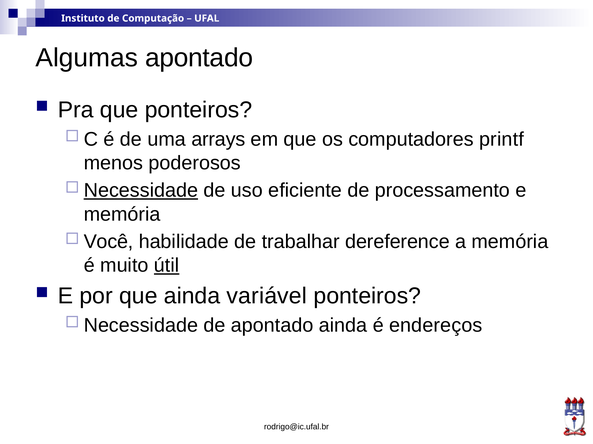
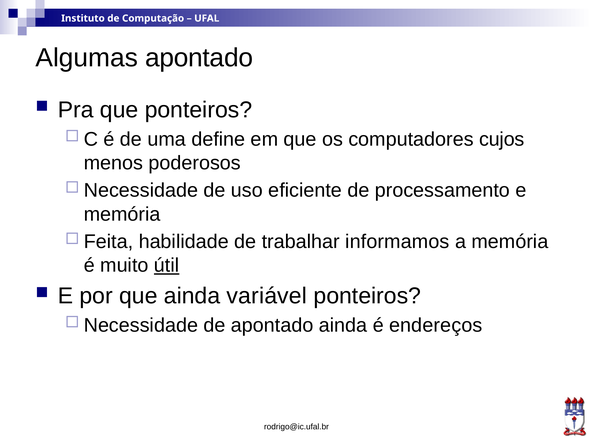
arrays: arrays -> define (218, 139)
printf: printf -> cujos (502, 139)
Necessidade underline: present -> none (141, 191)
Você: Você -> Feita (108, 242)
dereference: dereference -> informamos (397, 242)
